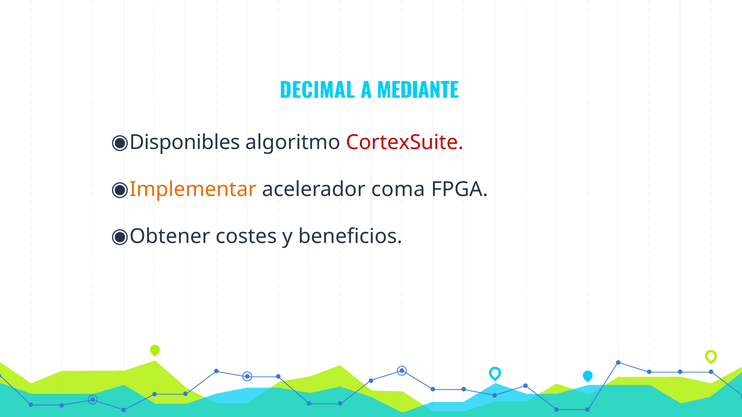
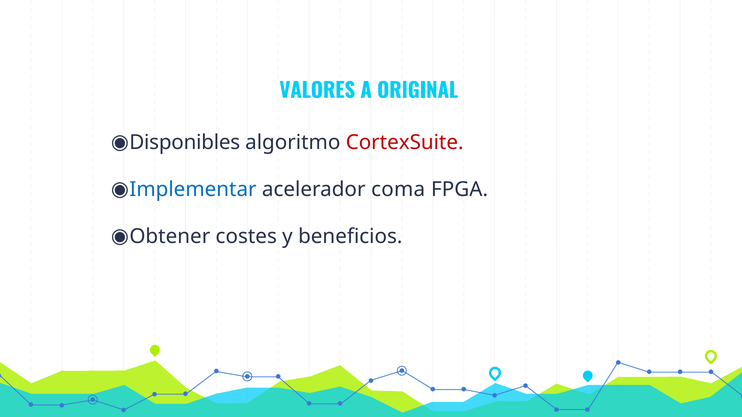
DECIMAL: DECIMAL -> VALORES (317, 91)
MEDIANTE: MEDIANTE -> ORIGINAL (418, 91)
Implementar colour: orange -> blue (193, 190)
